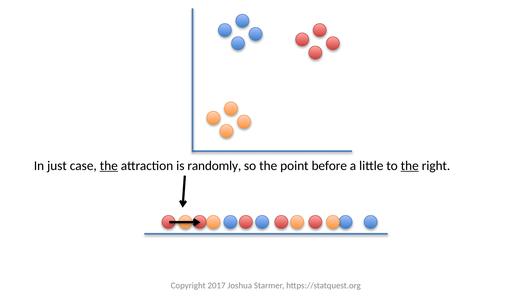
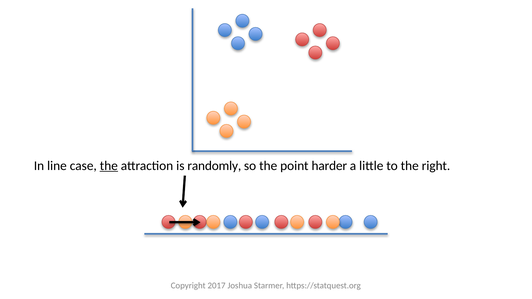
just: just -> line (57, 166)
before: before -> harder (329, 166)
the underline: present -> none (410, 166)
